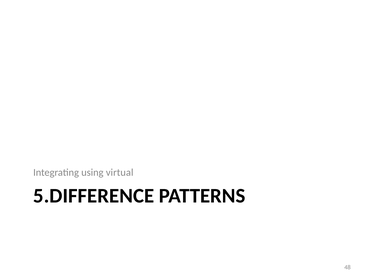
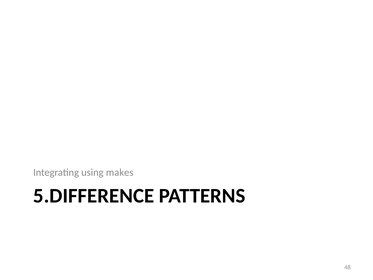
virtual: virtual -> makes (120, 172)
